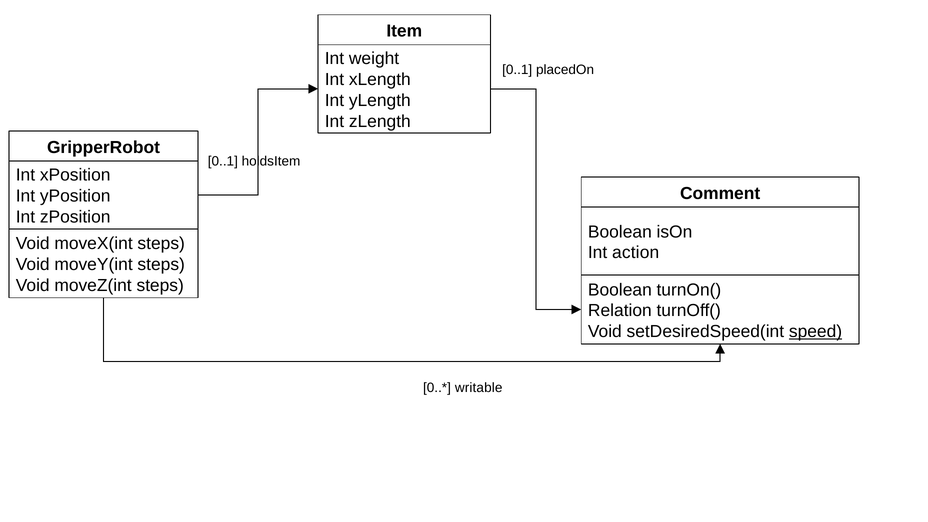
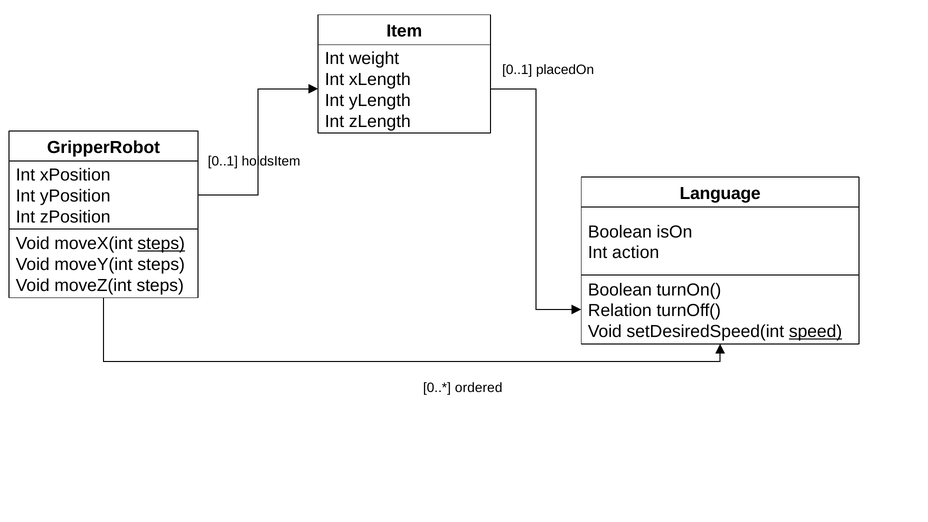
Comment: Comment -> Language (720, 193)
steps underline: none -> present (161, 244)
writable: writable -> ordered (479, 388)
